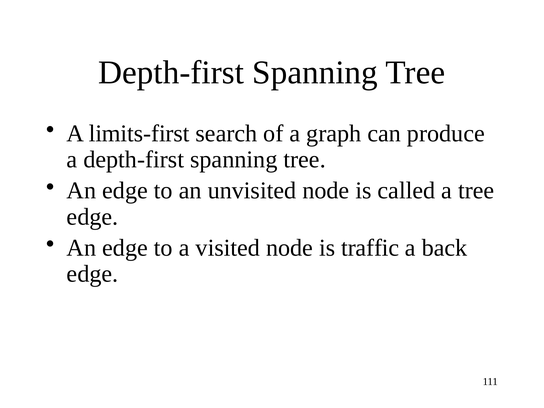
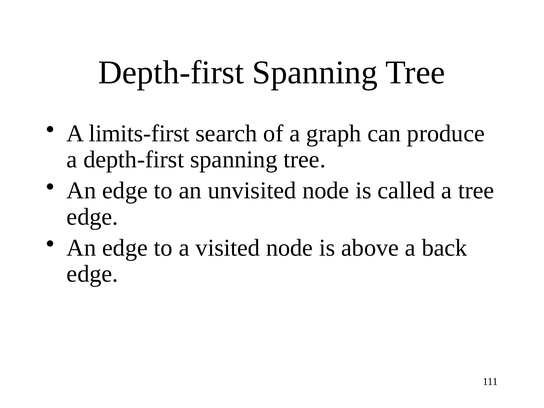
traffic: traffic -> above (370, 248)
